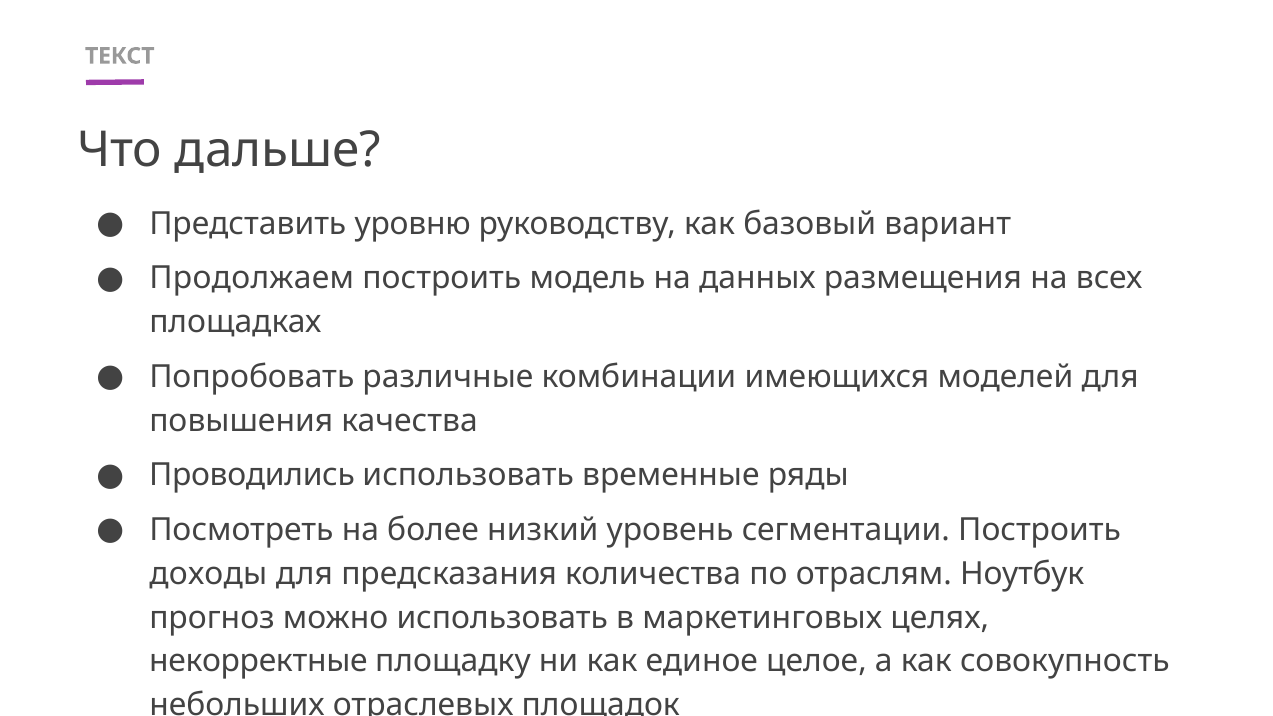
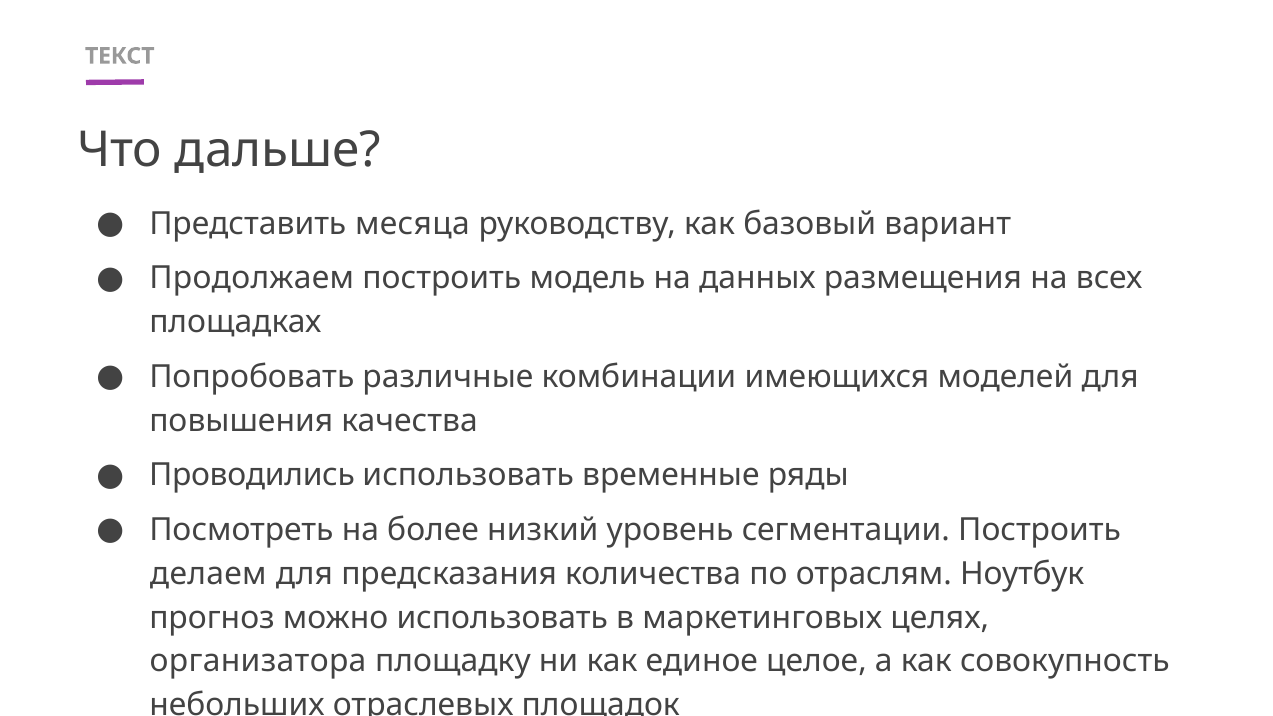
уровню: уровню -> месяца (412, 224)
доходы: доходы -> делаем (208, 574)
некорректные: некорректные -> организатора (258, 662)
